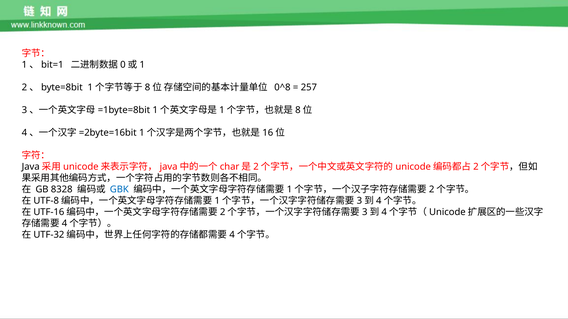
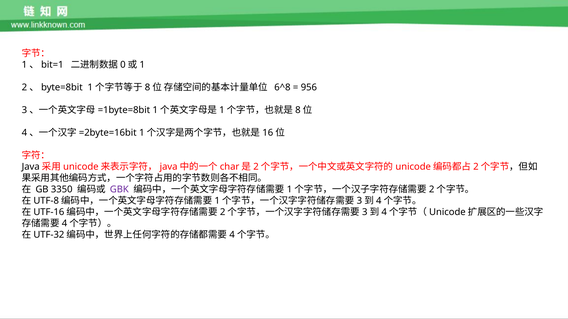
0^8: 0^8 -> 6^8 (282, 87)
257: 257 -> 956 (309, 87)
8328: 8328 -> 3350 (62, 190)
GBK colour: blue -> purple (119, 190)
